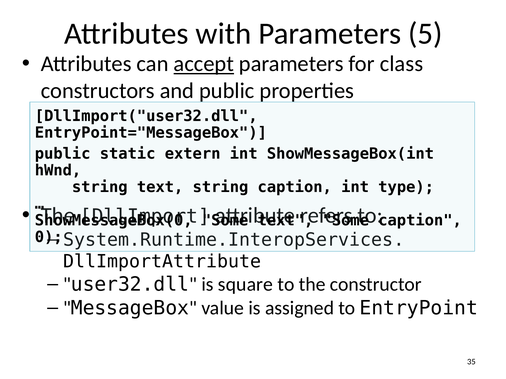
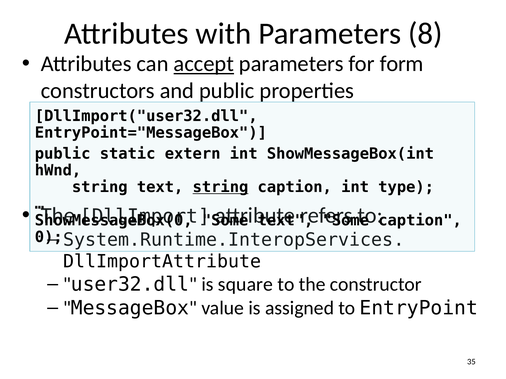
5: 5 -> 8 (425, 34)
class: class -> form (402, 64)
string underline: none -> present (220, 187)
